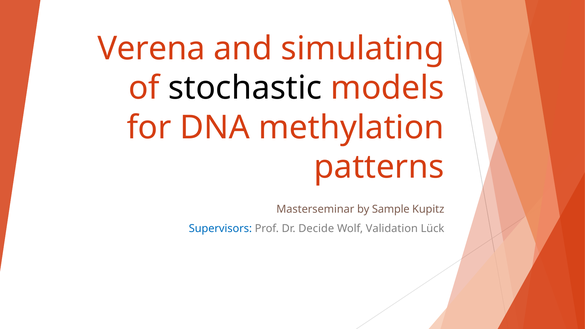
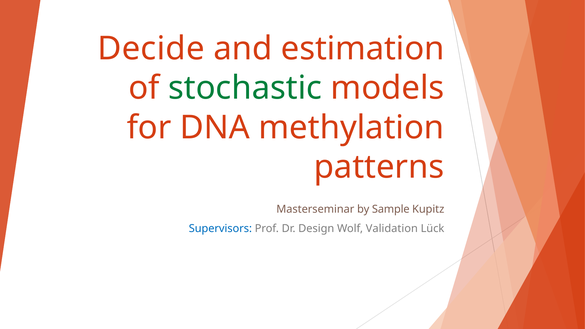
Verena: Verena -> Decide (151, 49)
simulating: simulating -> estimation (363, 49)
stochastic colour: black -> green (245, 88)
Decide: Decide -> Design (316, 228)
